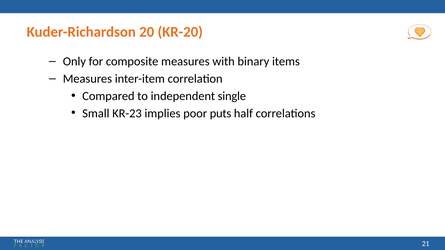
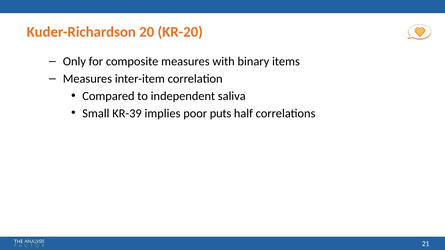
single: single -> saliva (232, 96)
KR-23: KR-23 -> KR-39 (127, 113)
